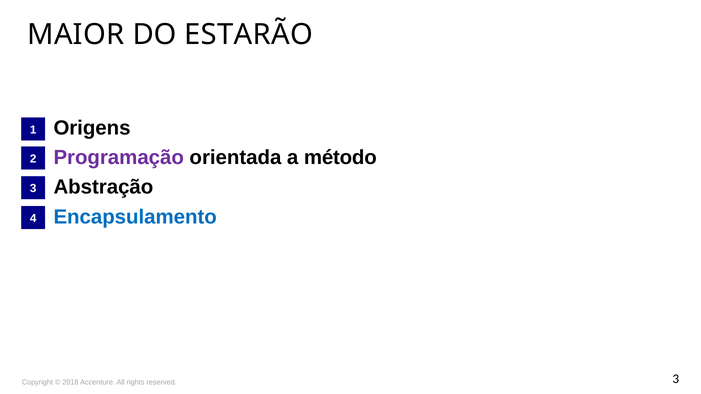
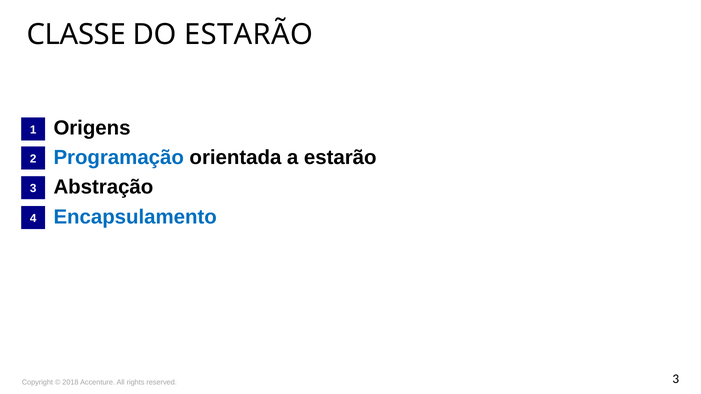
MAIOR: MAIOR -> CLASSE (76, 34)
Programação colour: purple -> blue (119, 158)
a método: método -> estarão (340, 158)
